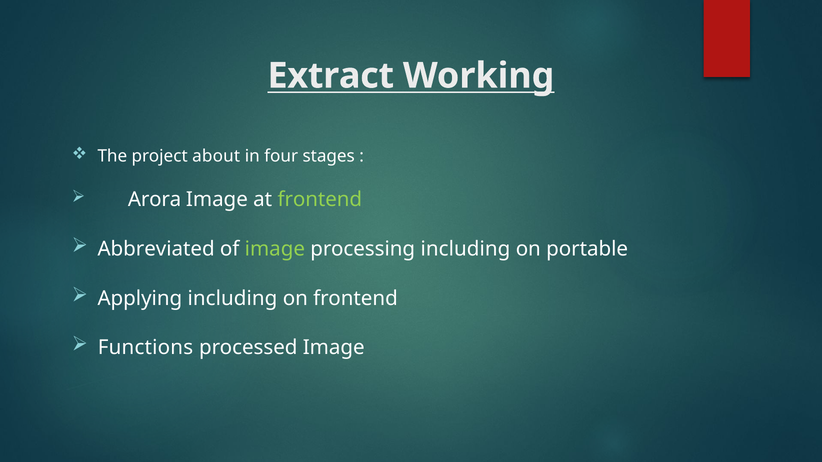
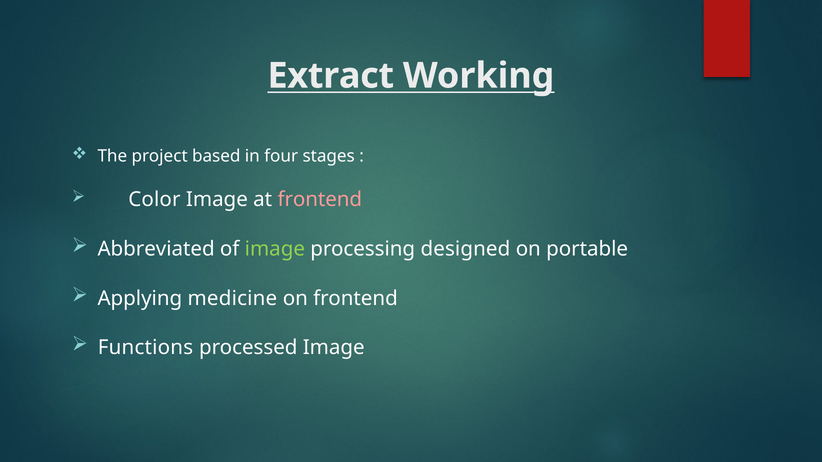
about: about -> based (216, 156)
Arora: Arora -> Color (154, 200)
frontend colour: light green -> pink (320, 200)
processing including: including -> designed (465, 249)
Applying including: including -> medicine (232, 299)
